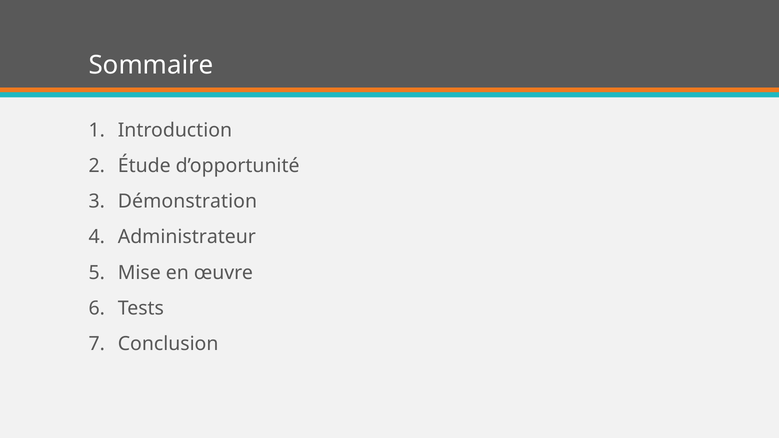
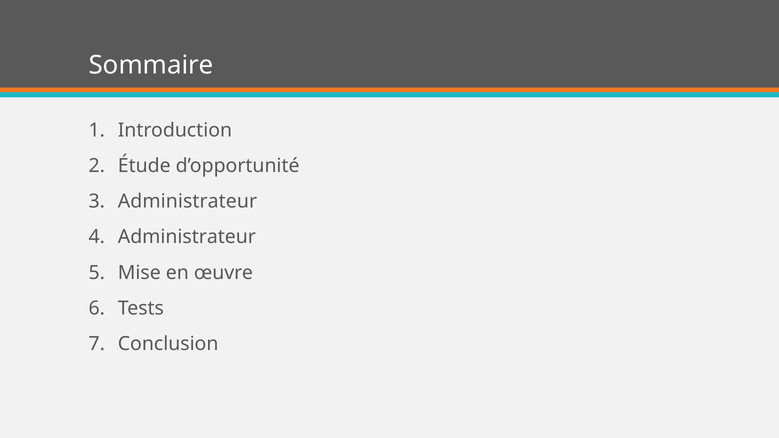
Démonstration: Démonstration -> Administrateur (187, 201)
